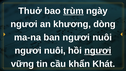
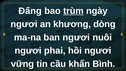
Thuở: Thuở -> Đấng (30, 11)
nuôi: nuôi -> phai (55, 51)
ngươi underline: present -> none (98, 51)
Khát: Khát -> Bình (104, 64)
